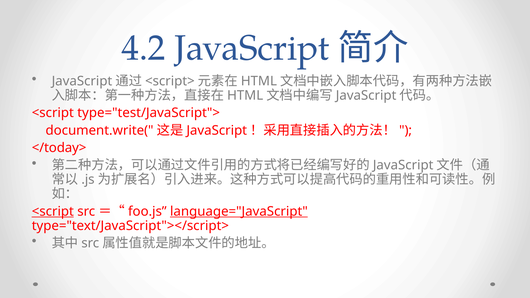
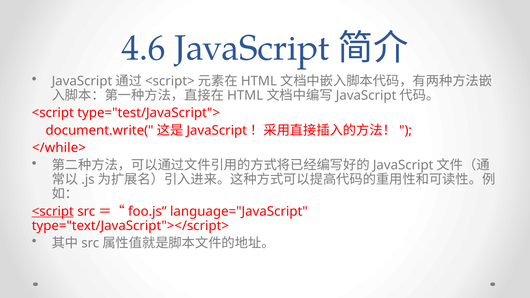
4.2: 4.2 -> 4.6 (143, 48)
</today>: </today> -> </while> (59, 148)
language="JavaScript underline: present -> none (239, 211)
